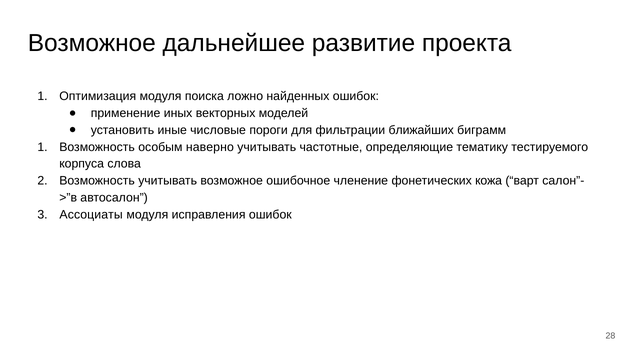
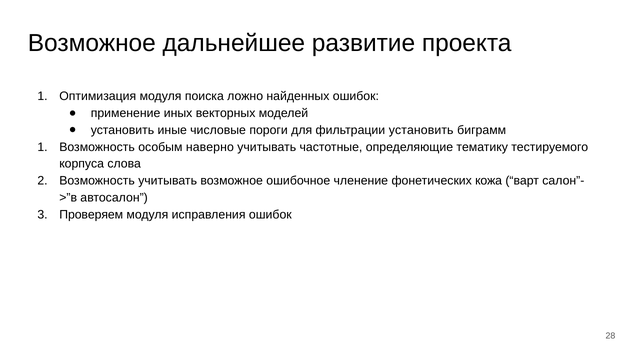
фильтрации ближайших: ближайших -> установить (421, 130)
Ассоциаты: Ассоциаты -> Проверяем (91, 214)
